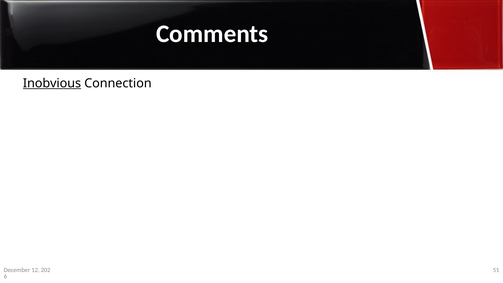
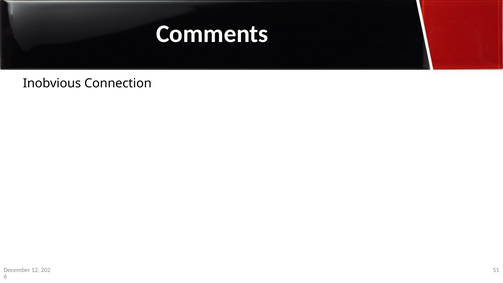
Inobvious underline: present -> none (52, 83)
